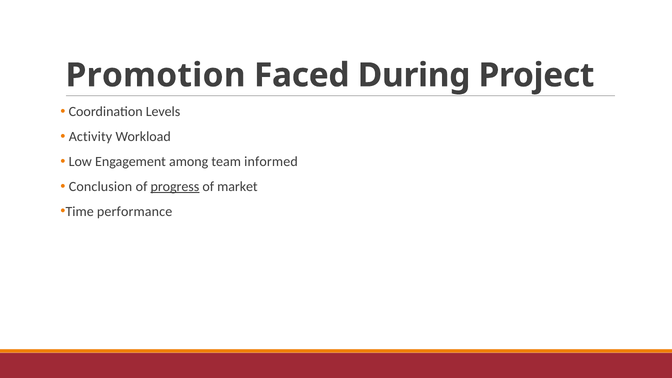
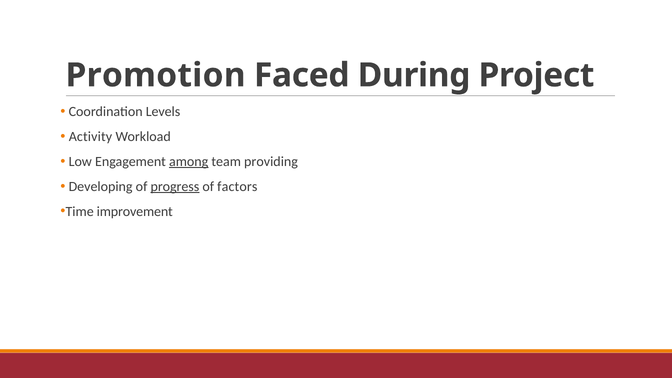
among underline: none -> present (189, 162)
informed: informed -> providing (271, 162)
Conclusion: Conclusion -> Developing (101, 186)
market: market -> factors (237, 186)
performance: performance -> improvement (135, 211)
